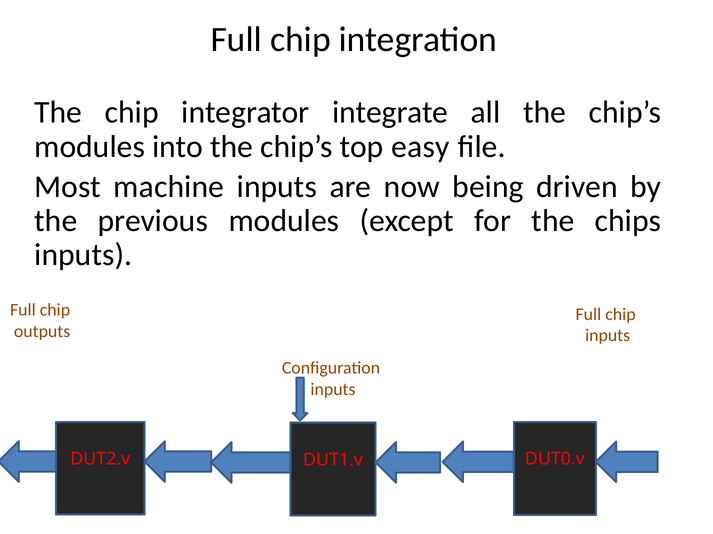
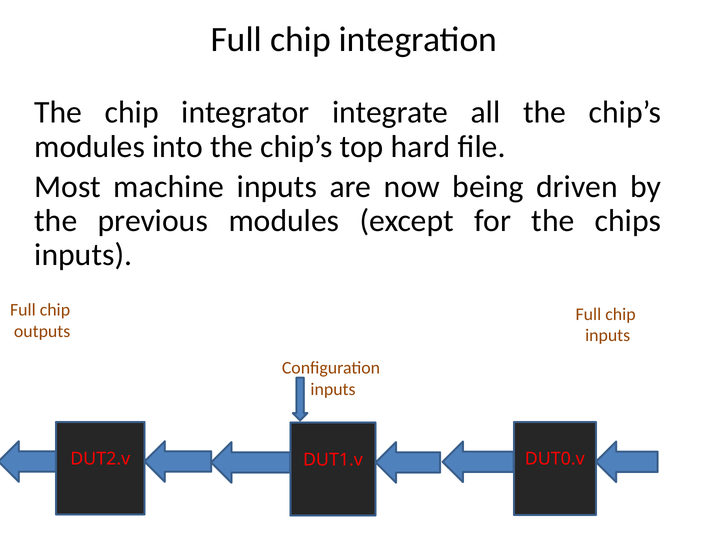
easy: easy -> hard (421, 147)
